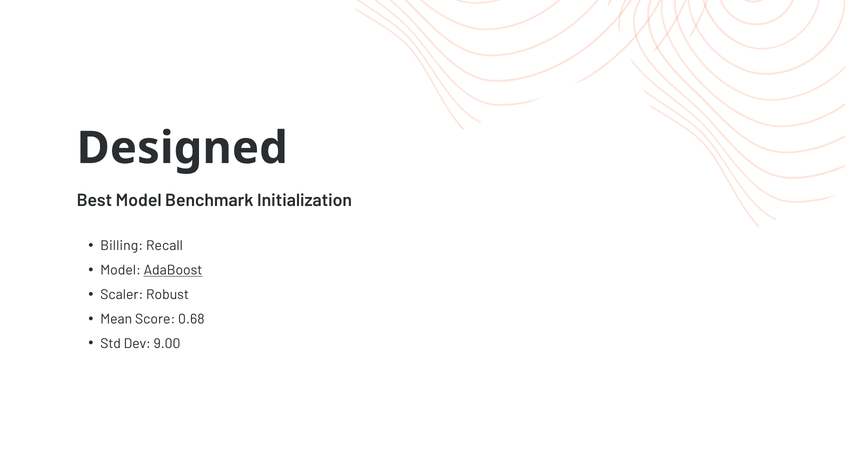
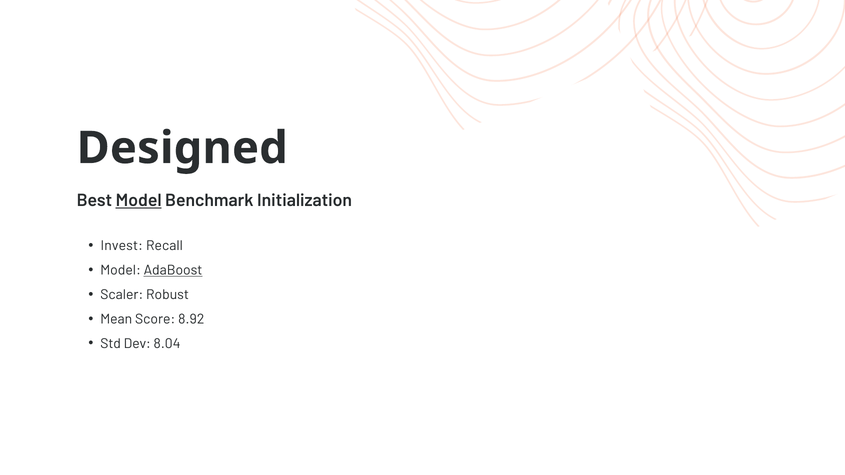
Model underline: none -> present (139, 200)
Billing: Billing -> Invest (122, 246)
0.68: 0.68 -> 8.92 (191, 319)
9.00: 9.00 -> 8.04 (167, 344)
